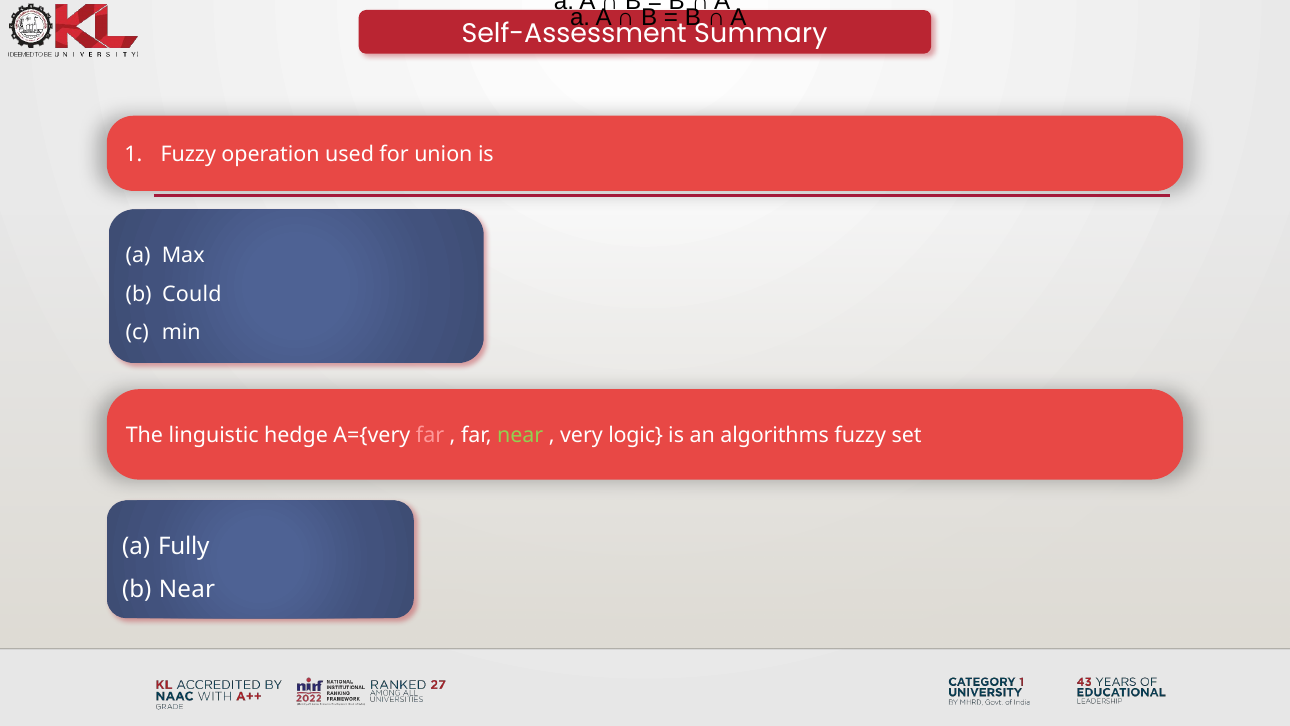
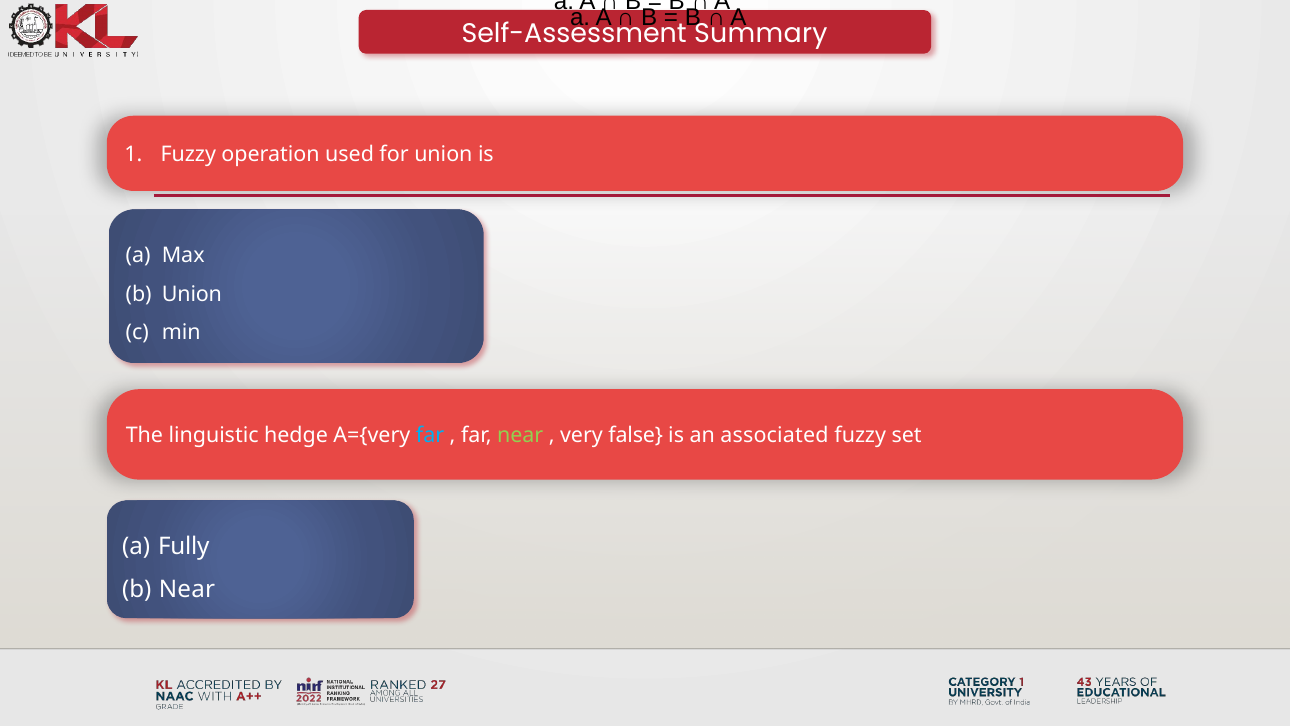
b Could: Could -> Union (192, 294)
far colour: pink -> light blue (430, 436)
logic: logic -> false (636, 436)
algorithms: algorithms -> associated (774, 436)
